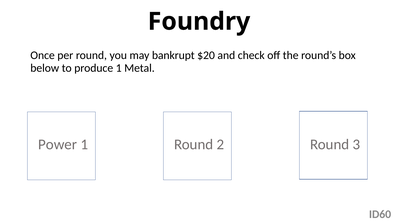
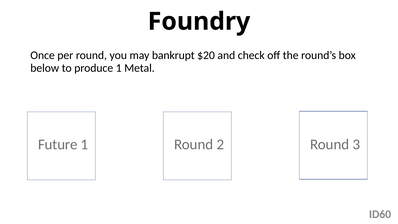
Power: Power -> Future (58, 144)
